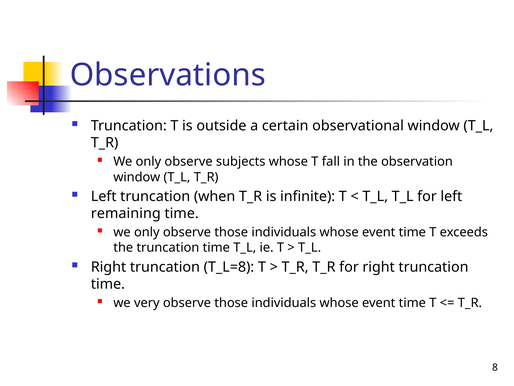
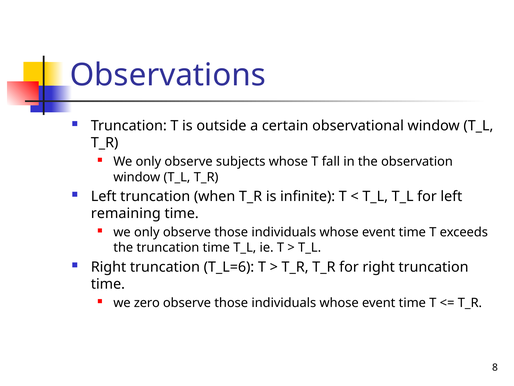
T_L=8: T_L=8 -> T_L=6 (229, 267)
very: very -> zero (147, 303)
